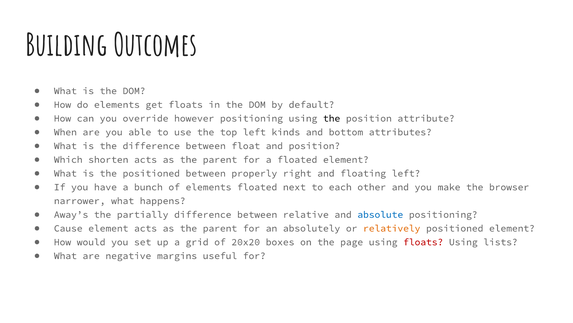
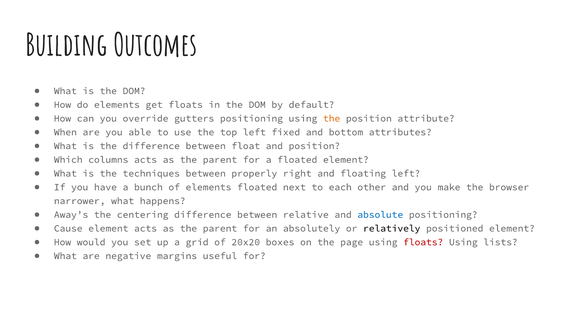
however: however -> gutters (194, 118)
the colour: black -> orange (332, 118)
kinds: kinds -> fixed (286, 132)
shorten: shorten -> columns (108, 159)
the positioned: positioned -> techniques (151, 173)
partially: partially -> centering (143, 214)
relatively colour: orange -> black (392, 228)
